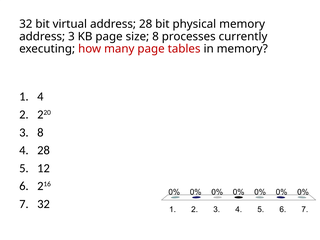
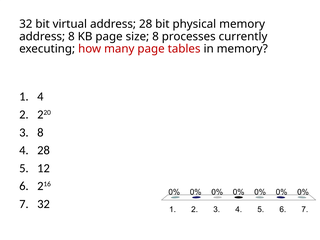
address 3: 3 -> 8 (71, 36)
